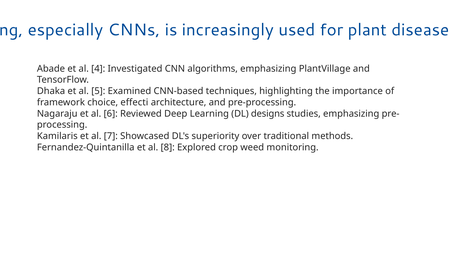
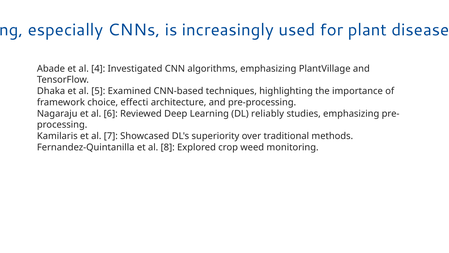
designs: designs -> reliably (268, 113)
